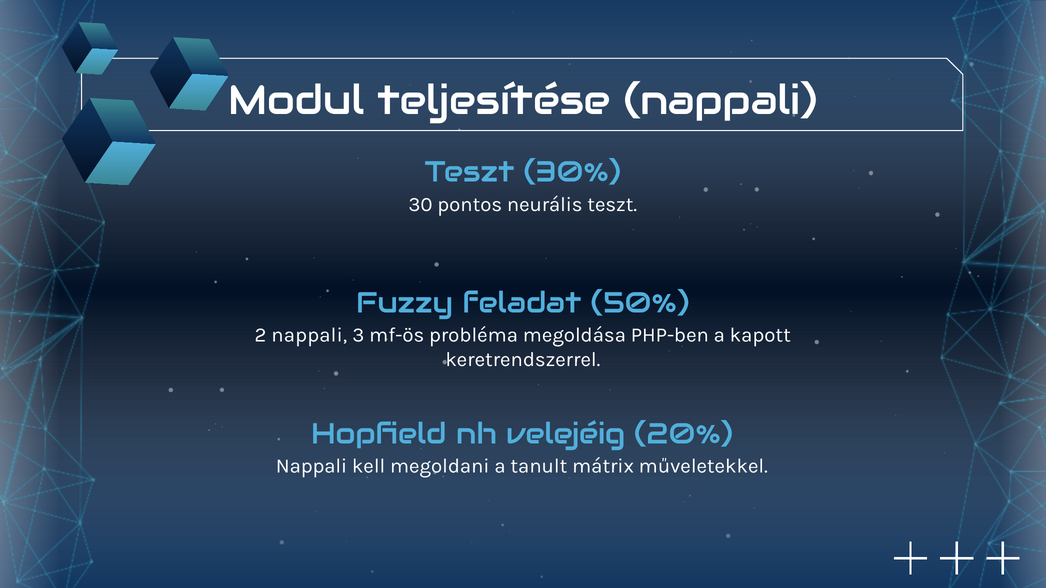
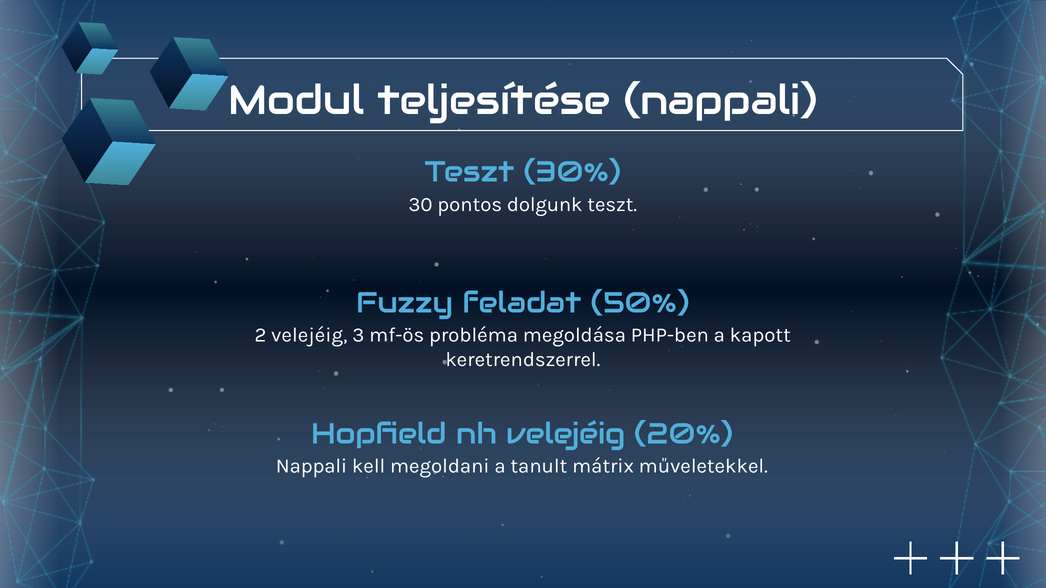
neurális: neurális -> dolgunk (545, 204)
2 nappali: nappali -> velejéig (309, 335)
